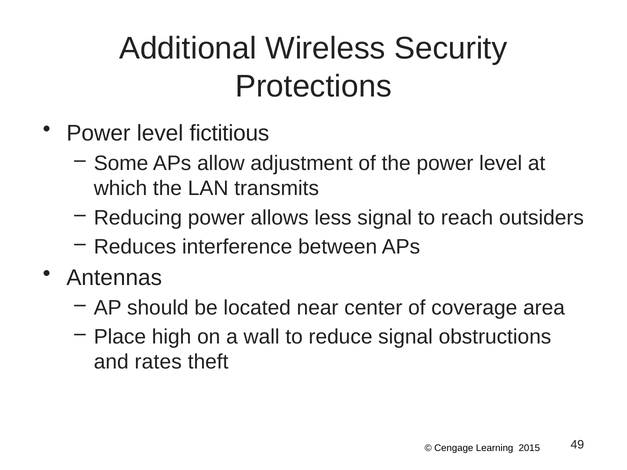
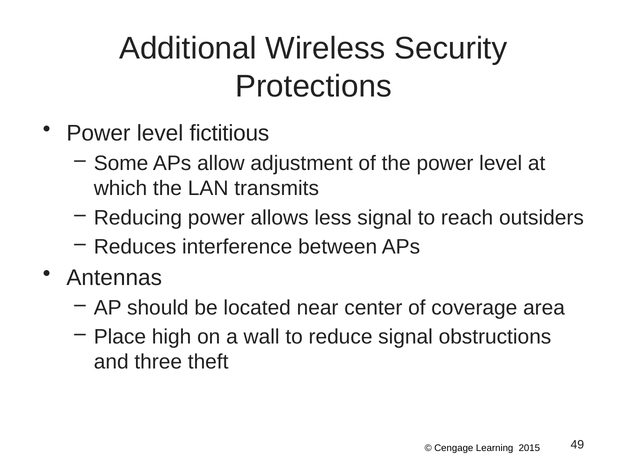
rates: rates -> three (158, 362)
